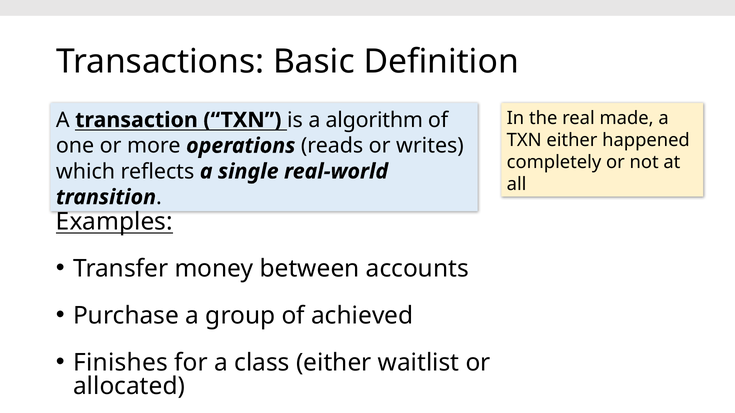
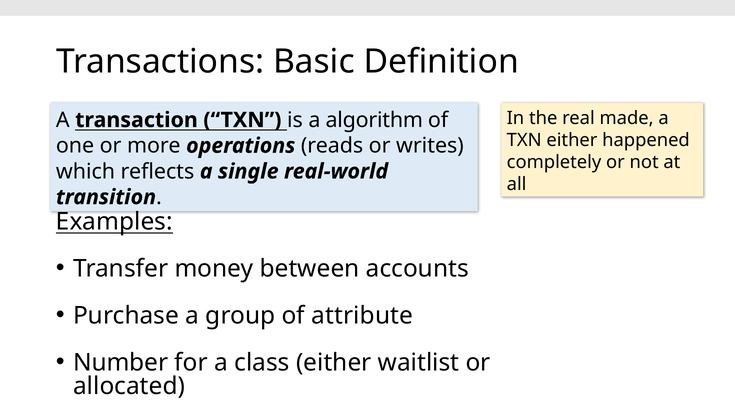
achieved: achieved -> attribute (362, 316)
Finishes: Finishes -> Number (121, 363)
